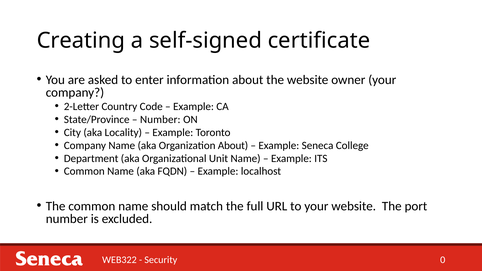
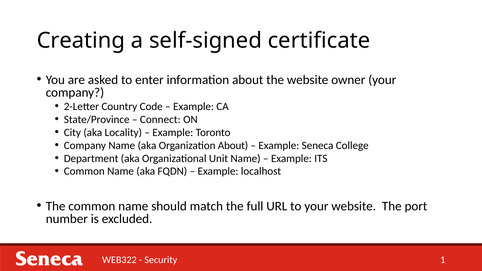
Number: Number -> Connect (160, 120)
0: 0 -> 1 (443, 260)
